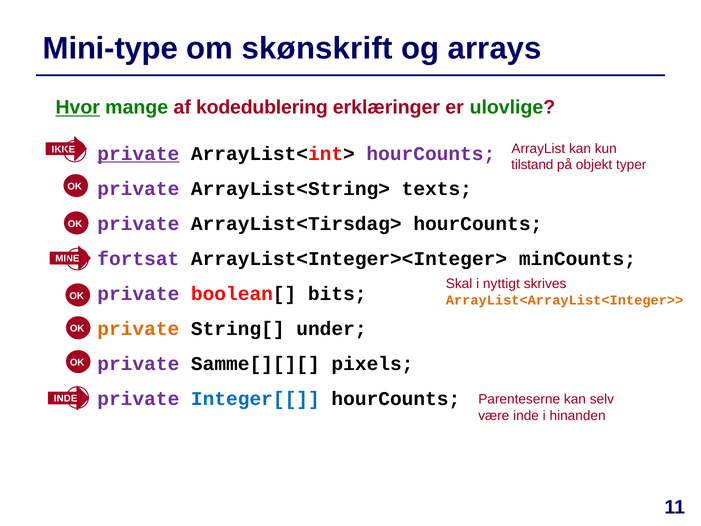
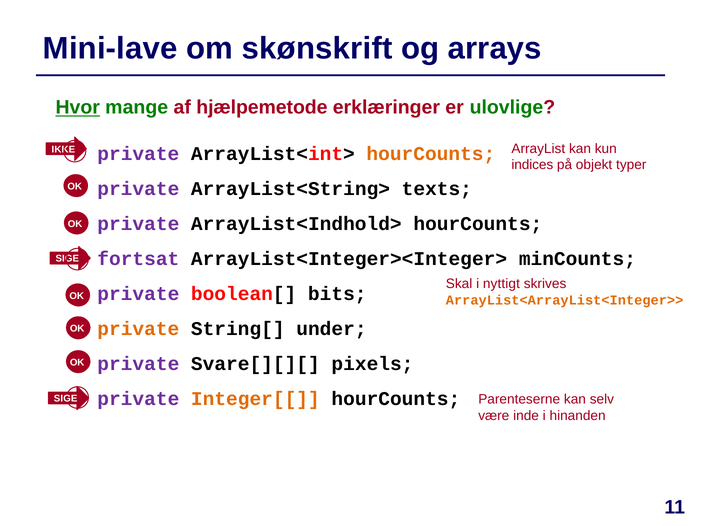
Mini-type: Mini-type -> Mini-lave (110, 48)
kodedublering: kodedublering -> hjælpemetode (262, 107)
private underline: present -> none (138, 154)
hourCounts colour: purple -> orange (431, 154)
tilstand: tilstand -> indices (532, 165)
ArrayList<Tirsdag>: ArrayList<Tirsdag> -> ArrayList<Indhold> (296, 224)
MINE: MINE -> SIGE (67, 259)
Samme[][][: Samme[][][ -> Svare[][][ (255, 364)
Integer[[ colour: blue -> orange (255, 399)
INDE: INDE -> SIGE (66, 398)
